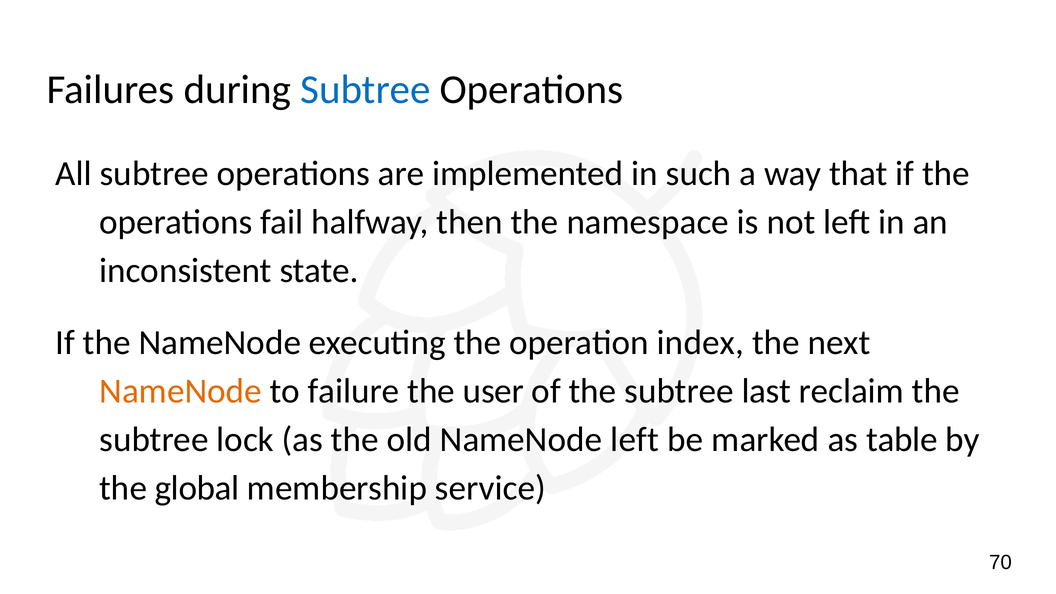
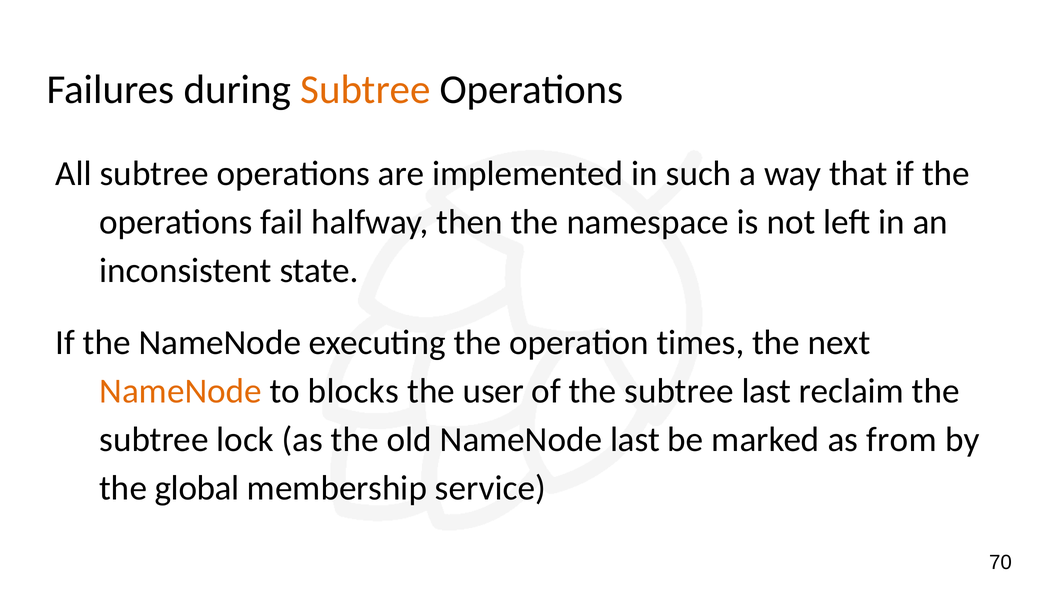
Subtree colour: blue -> orange (365, 89)
index: index -> times (700, 343)
failure: failure -> blocks (353, 391)
NameNode left: left -> last (635, 440)
table: table -> from (901, 440)
